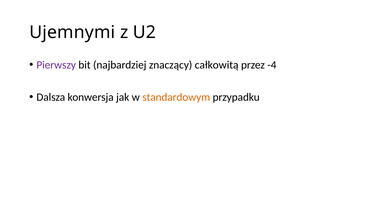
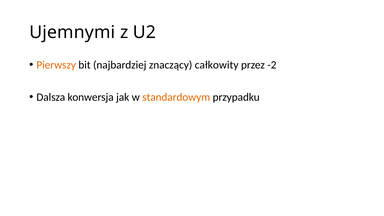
Pierwszy colour: purple -> orange (56, 65)
całkowitą: całkowitą -> całkowity (217, 65)
-4: -4 -> -2 (272, 65)
